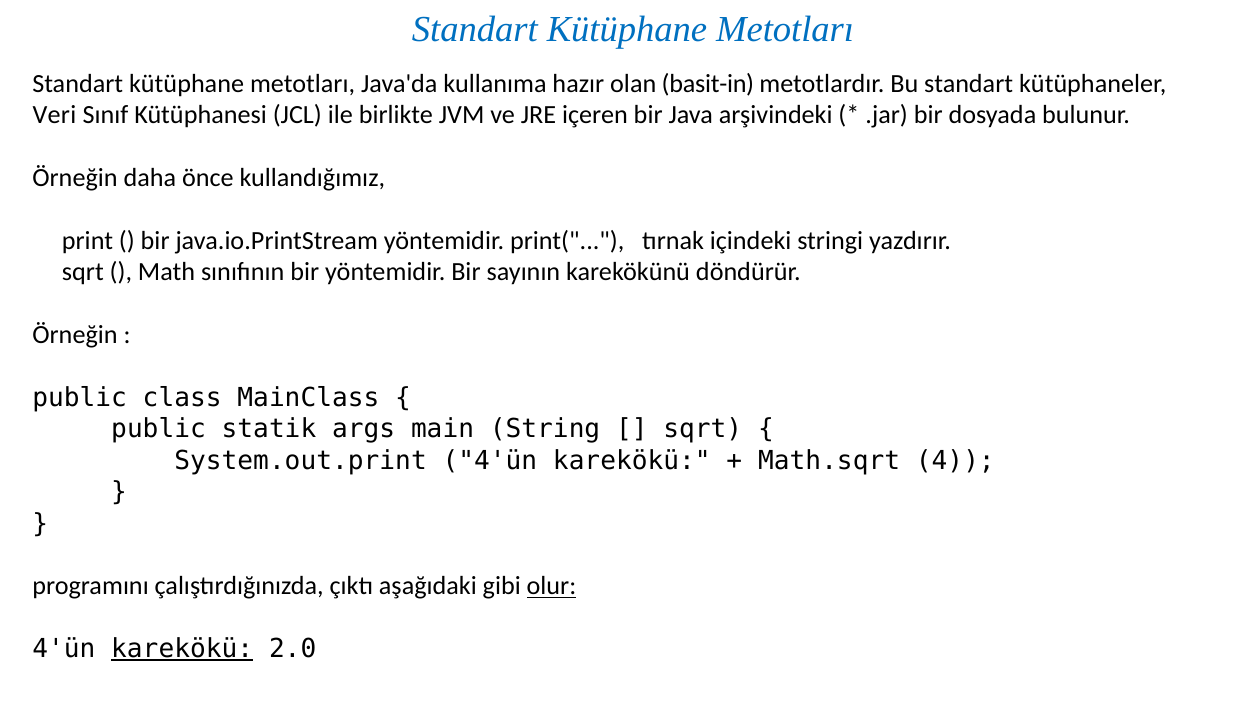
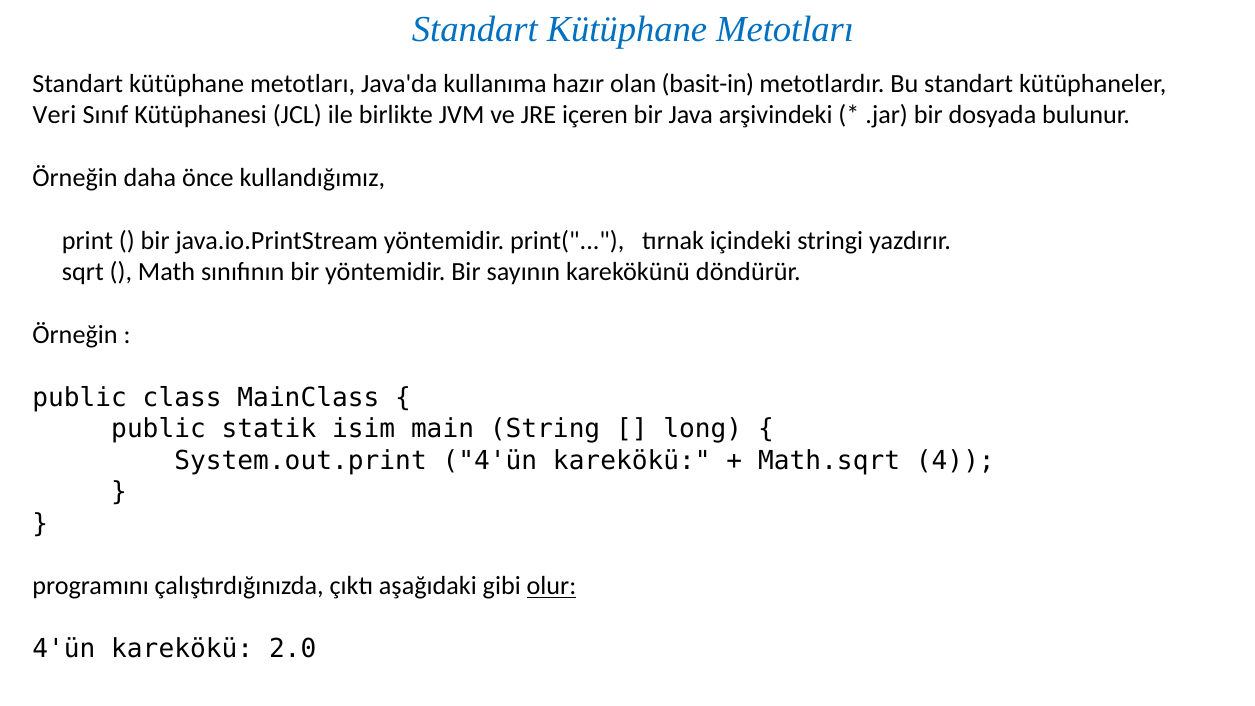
args: args -> isim (364, 429)
sqrt: sqrt -> long (703, 429)
karekökü underline: present -> none (182, 649)
